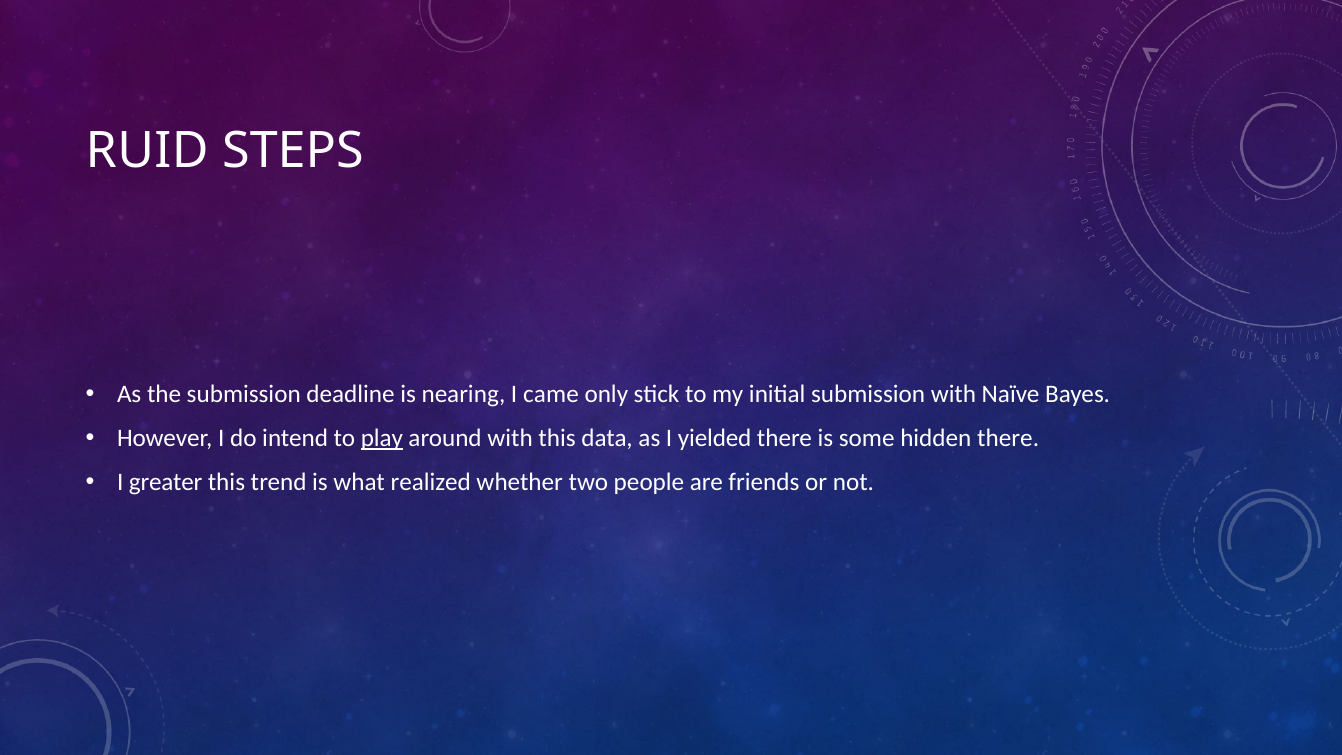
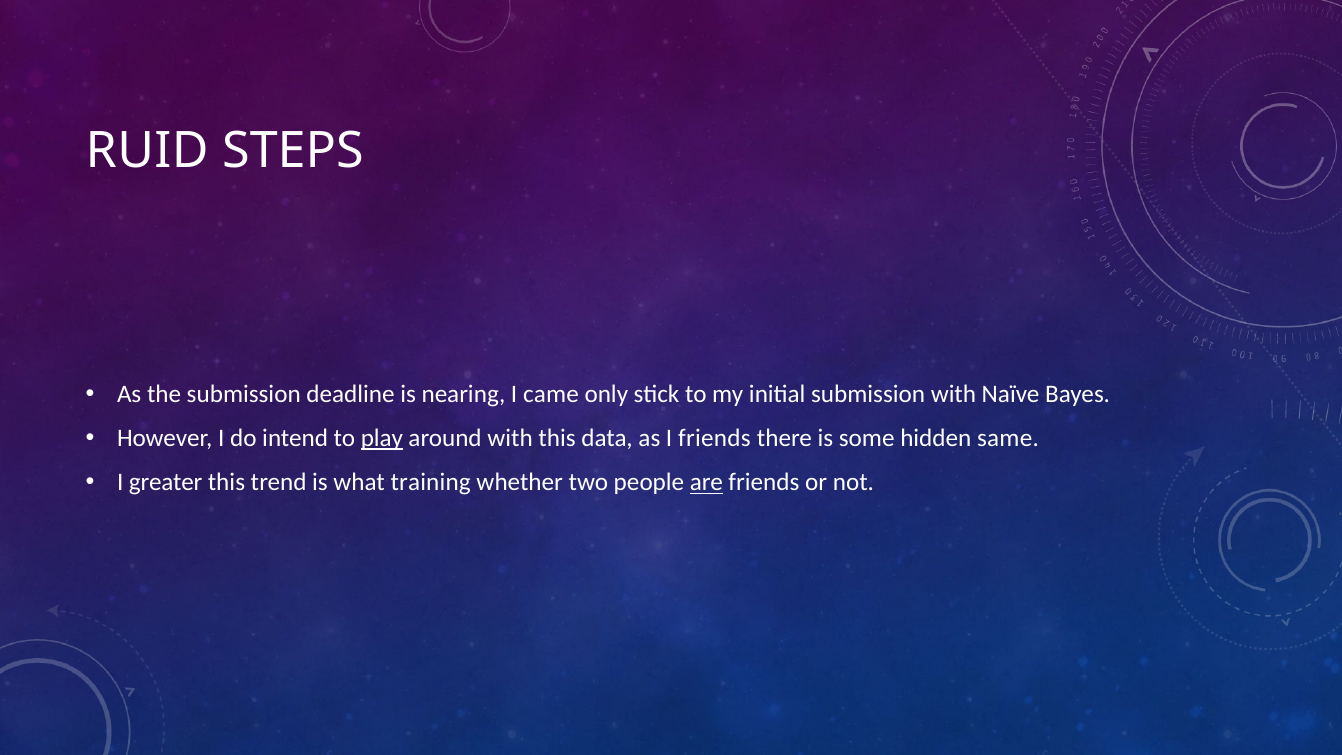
I yielded: yielded -> friends (714, 438)
hidden there: there -> same (1008, 438)
realized: realized -> training (431, 482)
are underline: none -> present (706, 482)
